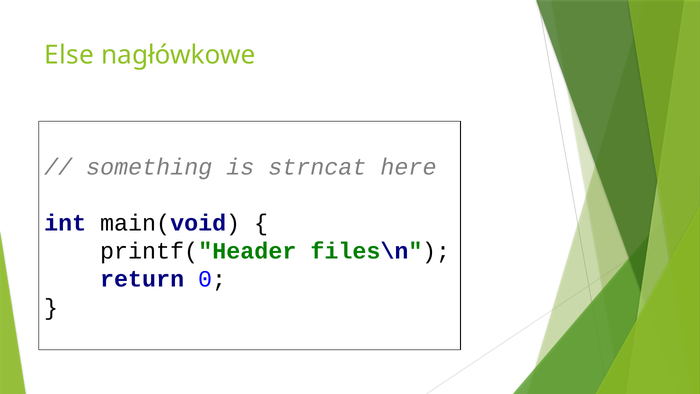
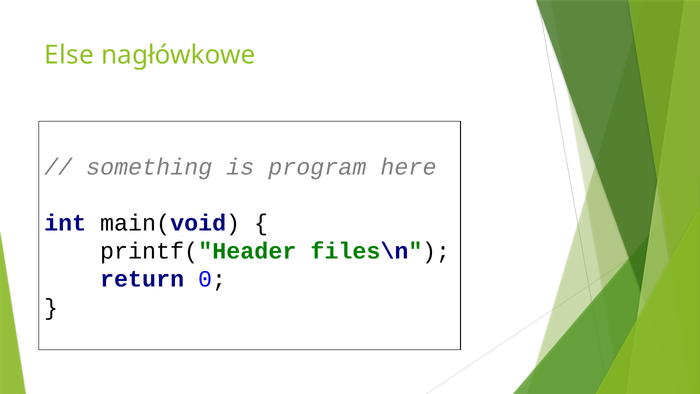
strncat: strncat -> program (317, 167)
